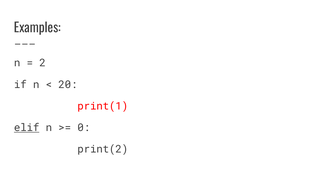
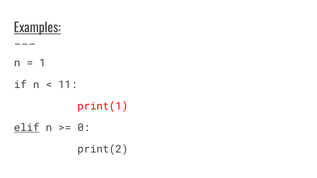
Examples underline: none -> present (37, 28)
2: 2 -> 1 (43, 63)
20: 20 -> 11 (68, 85)
